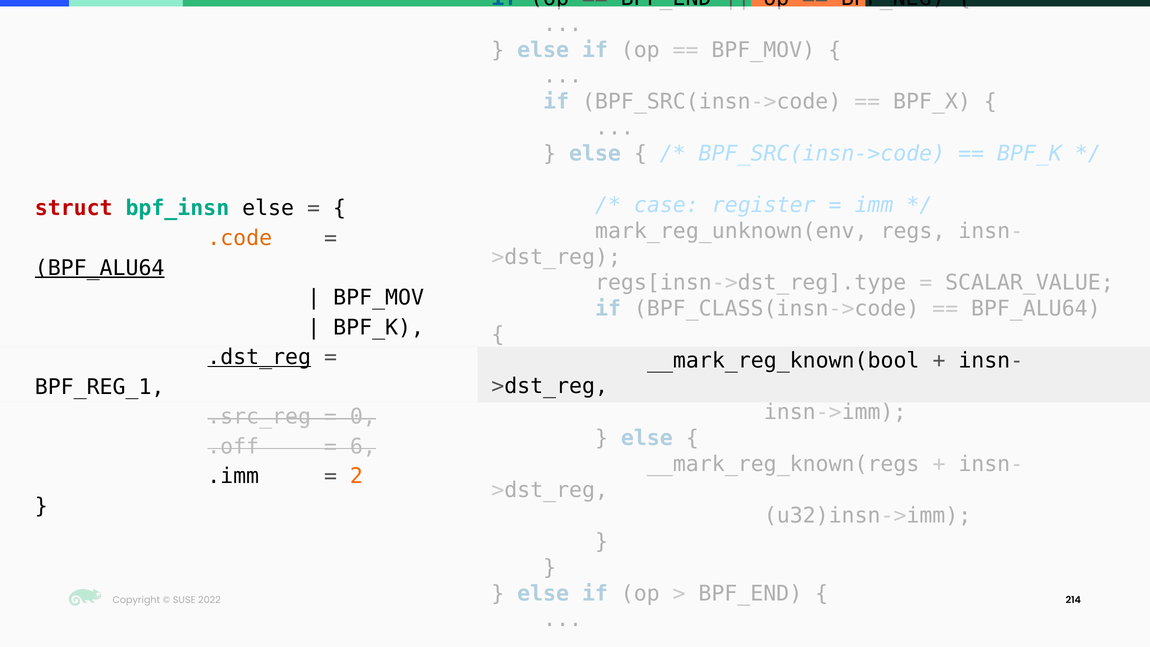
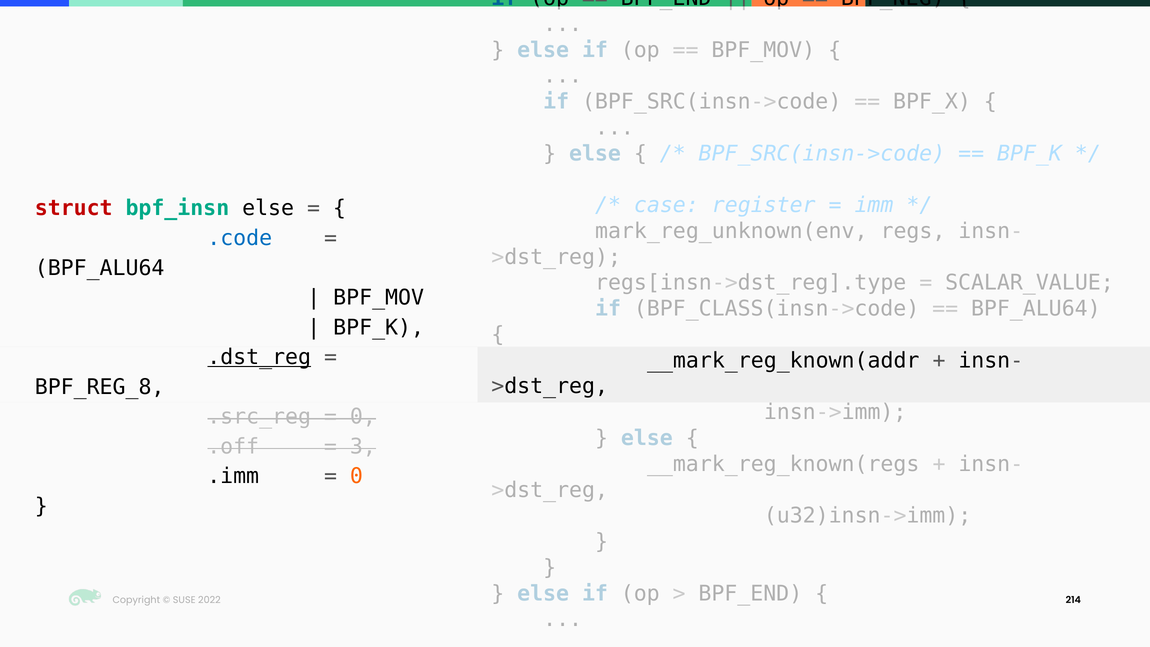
.code colour: orange -> blue (240, 238)
BPF_ALU64 underline: present -> none (100, 268)
__mark_reg_known(bool: __mark_reg_known(bool -> __mark_reg_known(addr (783, 360)
BPF_REG_1: BPF_REG_1 -> BPF_REG_8 (100, 387)
6: 6 -> 3 (363, 446)
2: 2 -> 0 (356, 476)
